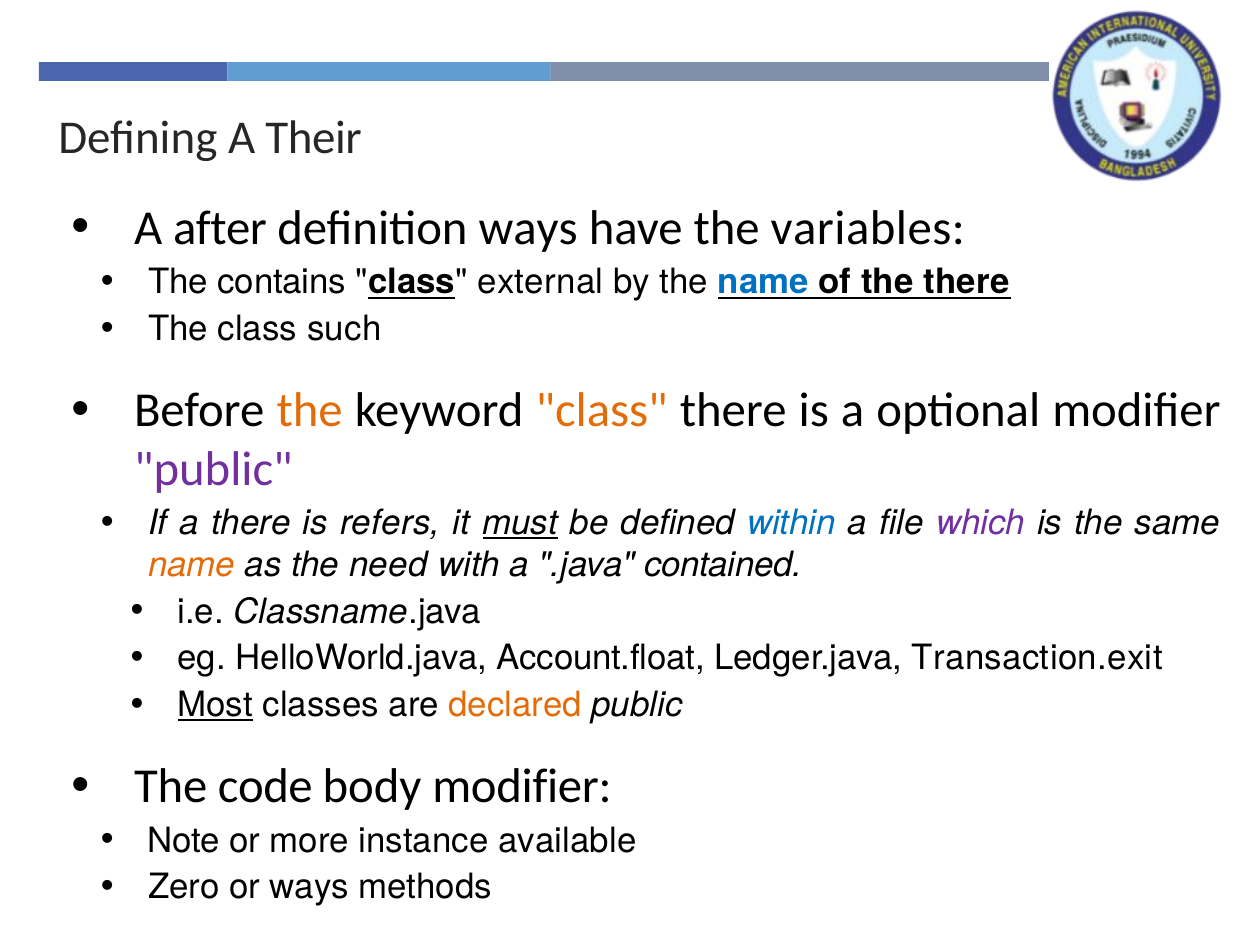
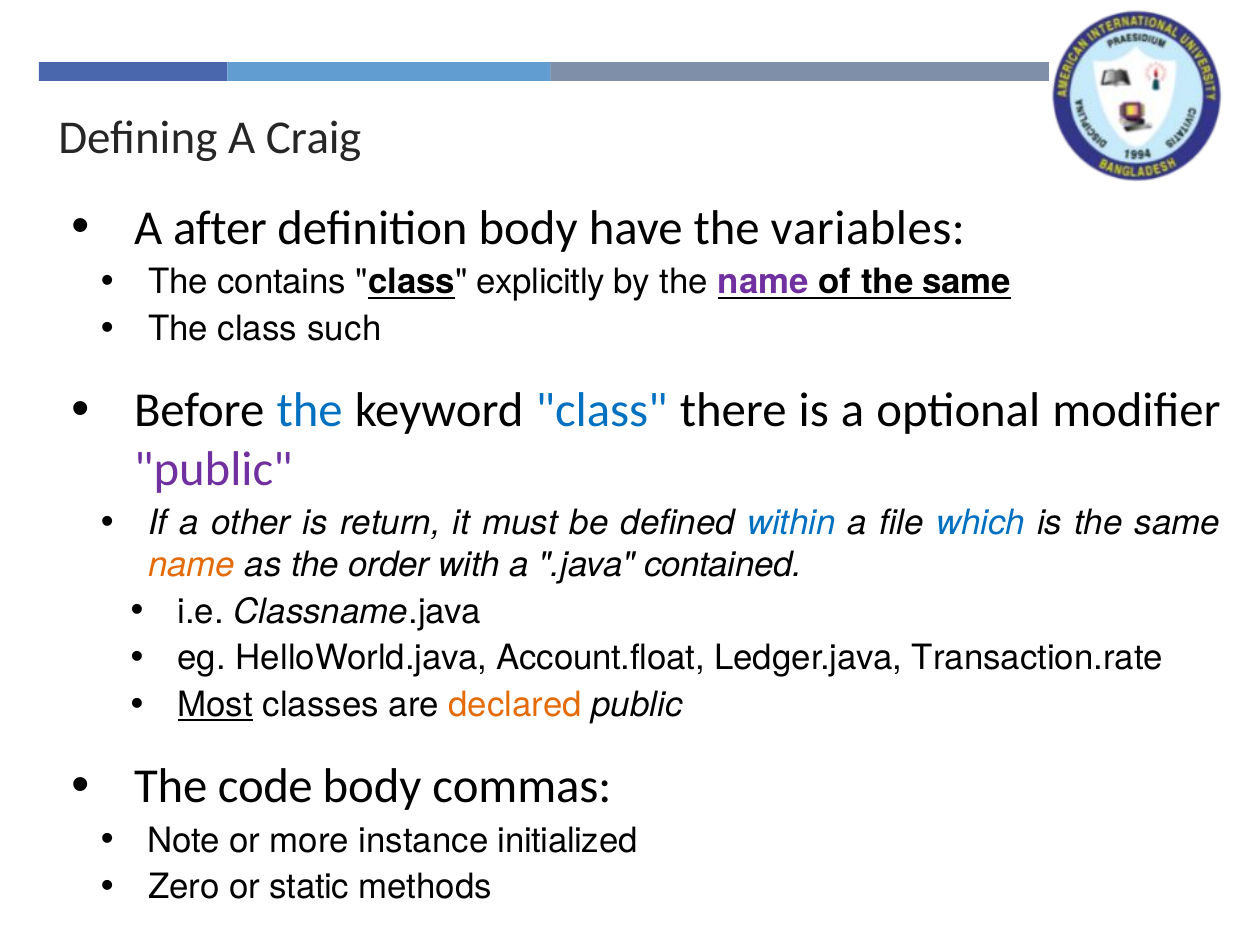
Their: Their -> Craig (314, 138)
definition ways: ways -> body (528, 228)
external: external -> explicitly (541, 282)
name colour: blue -> purple (763, 282)
of the there: there -> same (967, 282)
the colour: orange -> blue (310, 410)
class colour: orange -> blue (602, 410)
a there: there -> other (251, 523)
refers: refers -> return (390, 523)
must underline: present -> none (520, 523)
which colour: purple -> blue (981, 523)
need: need -> order (389, 565)
Transaction.exit: Transaction.exit -> Transaction.rate (1037, 658)
body modifier: modifier -> commas (522, 786)
available: available -> initialized (568, 840)
or ways: ways -> static (309, 887)
